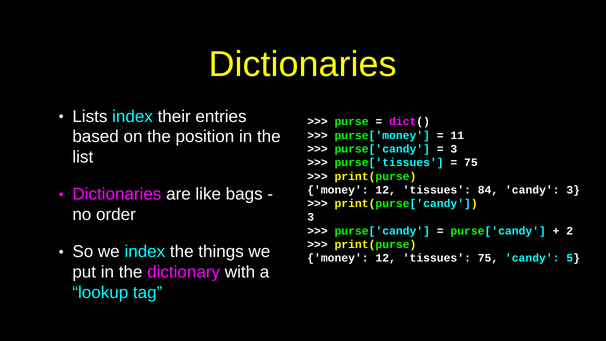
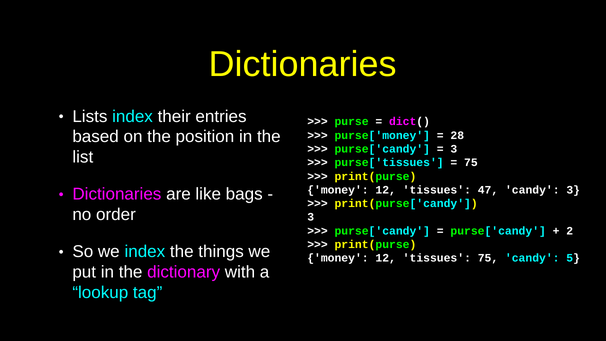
11: 11 -> 28 (457, 135)
84: 84 -> 47 (488, 190)
